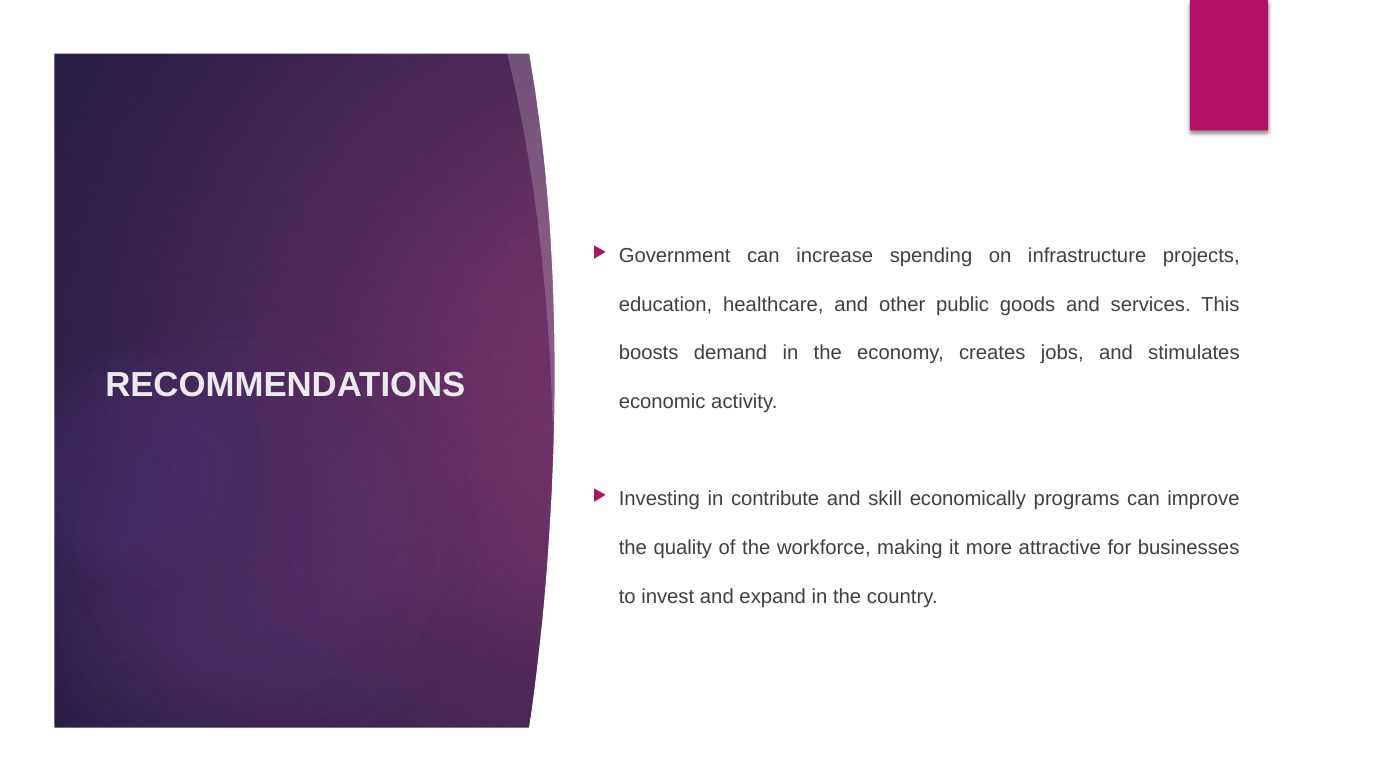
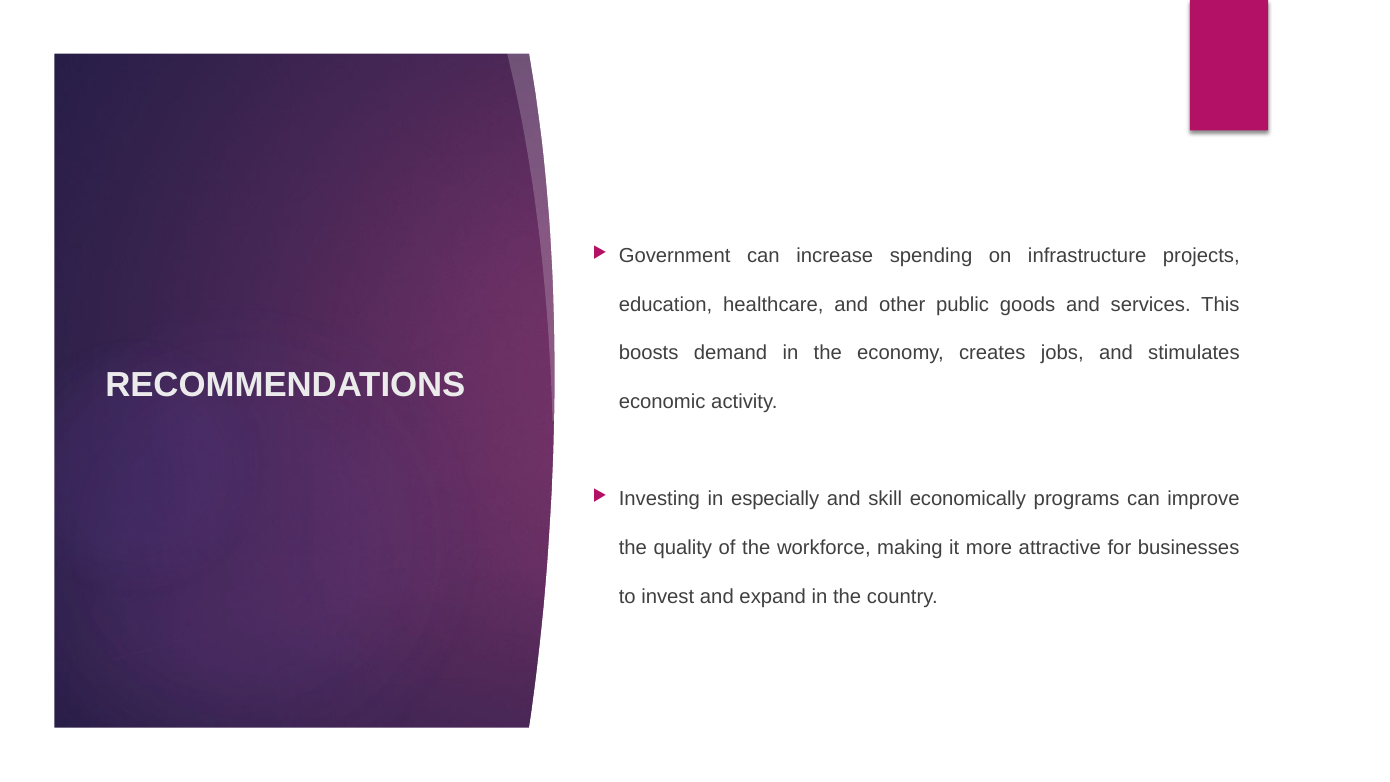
contribute: contribute -> especially (775, 499)
